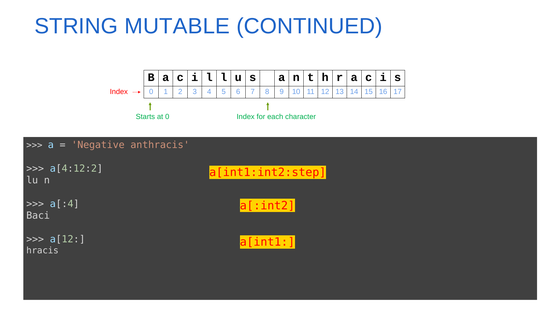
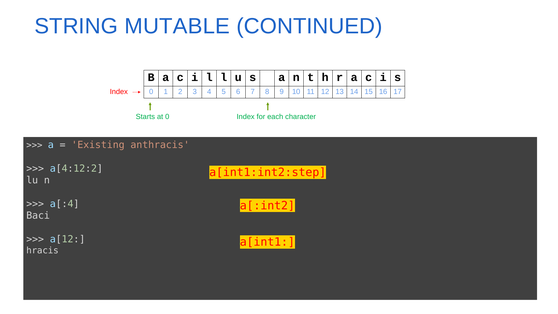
Negative: Negative -> Existing (98, 145)
